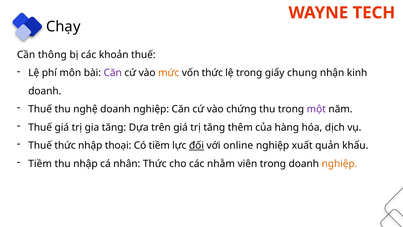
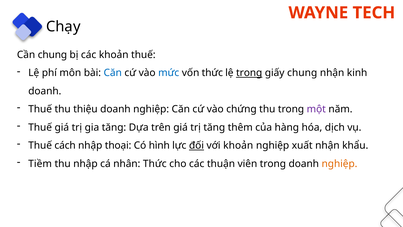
Cần thông: thông -> chung (52, 55)
Căn colour: purple -> blue (113, 73)
mức colour: orange -> blue (169, 73)
trong underline: none -> present (249, 73)
nghệ: nghệ -> thiệu (85, 109)
Thuế thức: thức -> cách (65, 145)
Có tiềm: tiềm -> hình (159, 145)
với online: online -> khoản (238, 145)
xuất quản: quản -> nhận (327, 145)
nhằm: nhằm -> thuận (221, 164)
